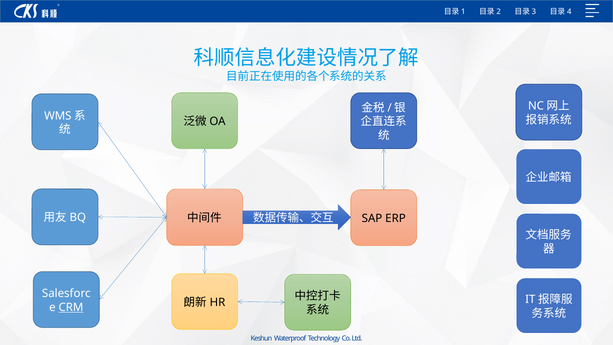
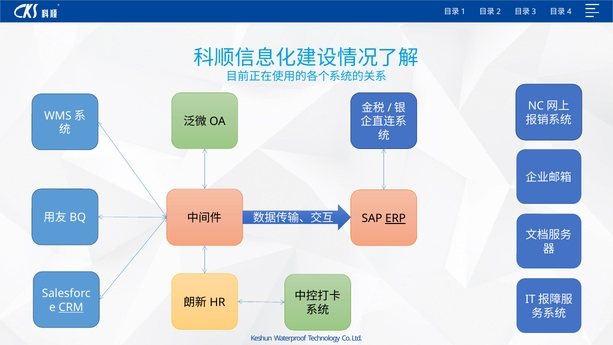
ERP underline: none -> present (395, 218)
